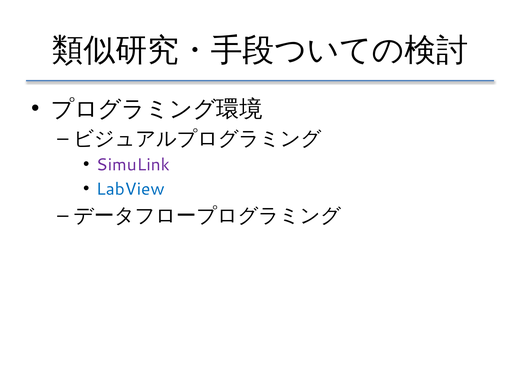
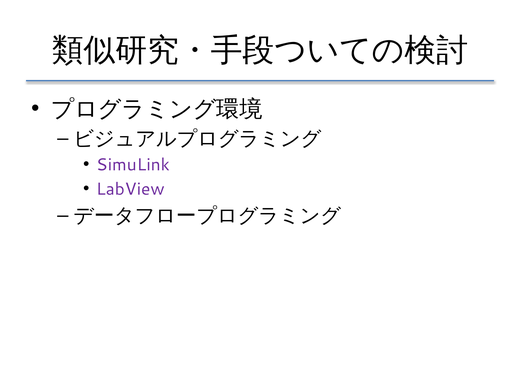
LabView colour: blue -> purple (130, 189)
